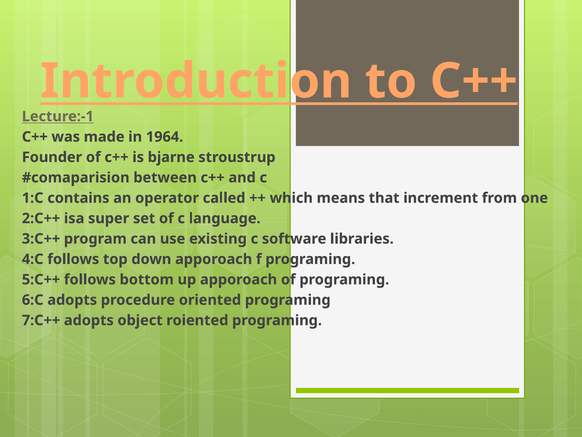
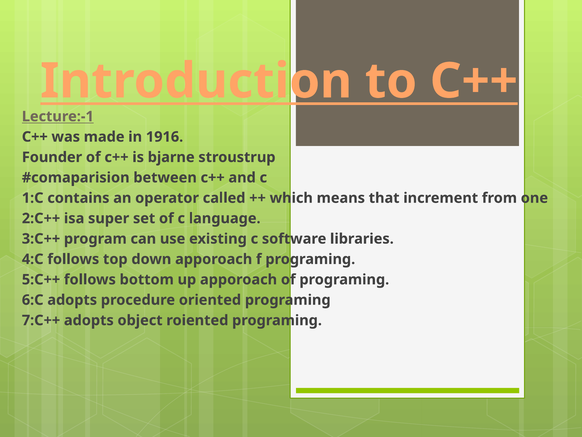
1964: 1964 -> 1916 (165, 137)
